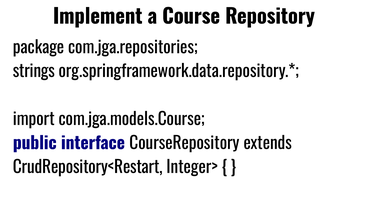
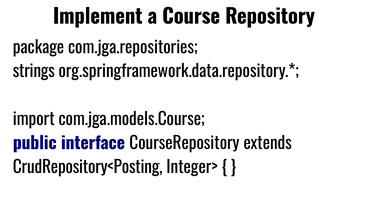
CrudRepository<Restart: CrudRepository<Restart -> CrudRepository<Posting (88, 167)
